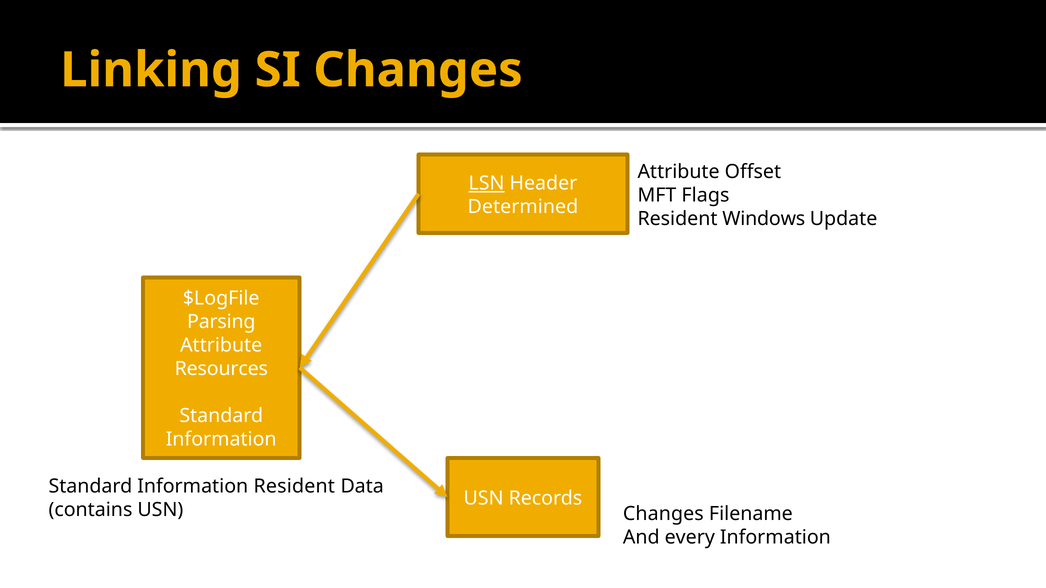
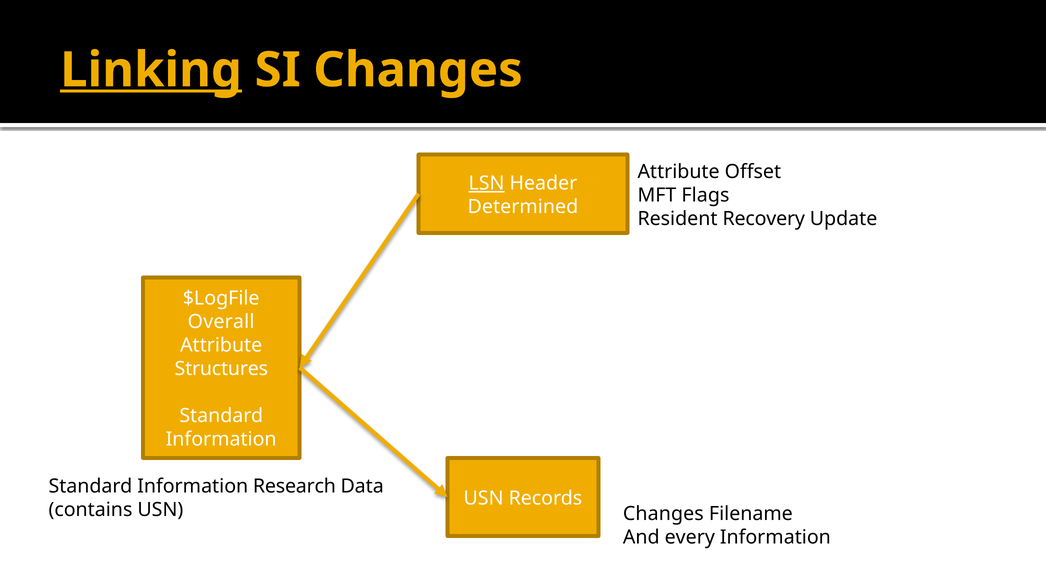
Linking underline: none -> present (151, 70)
Windows: Windows -> Recovery (764, 219)
Parsing: Parsing -> Overall (221, 322)
Resources: Resources -> Structures (221, 369)
Information Resident: Resident -> Research (294, 486)
